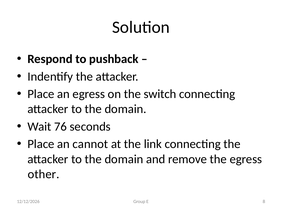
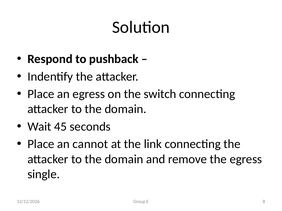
76: 76 -> 45 (60, 127)
other: other -> single (44, 175)
